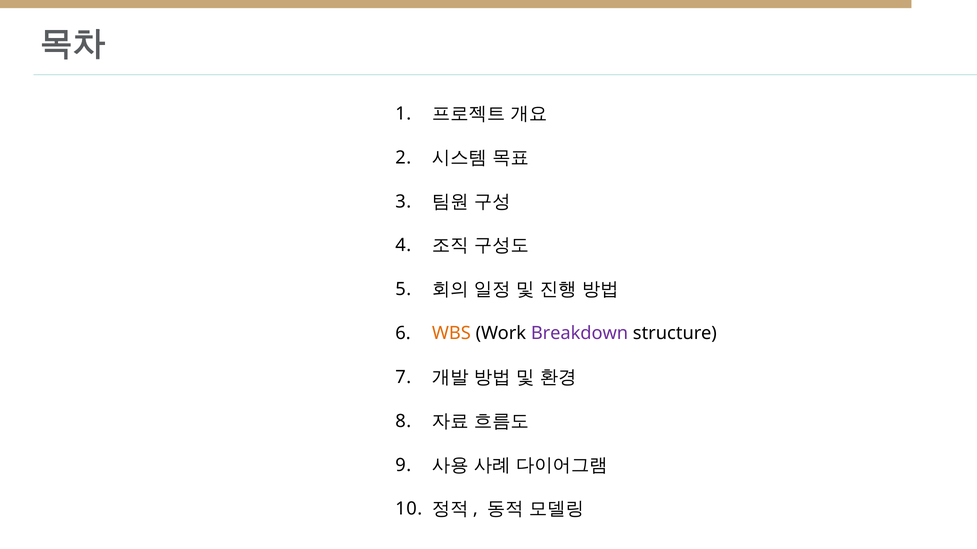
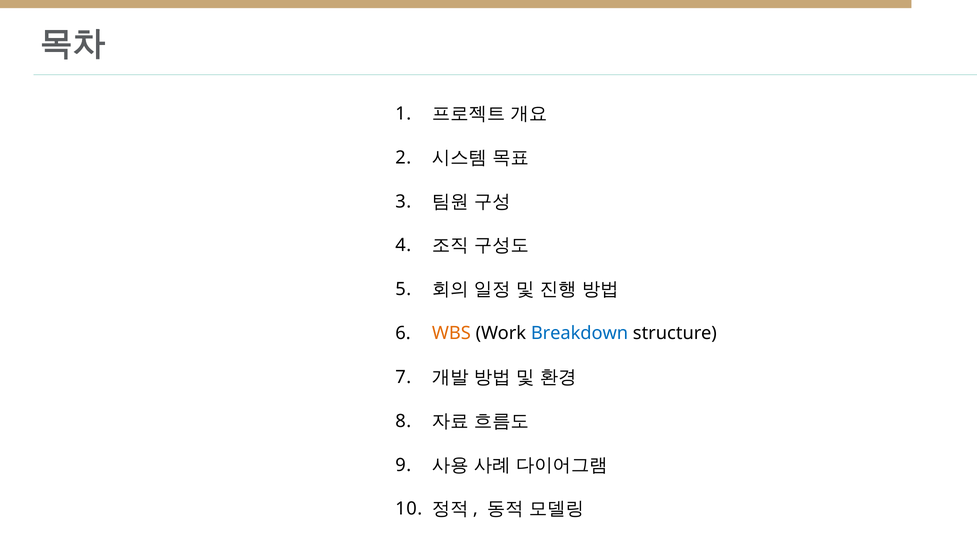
Breakdown colour: purple -> blue (580, 334)
